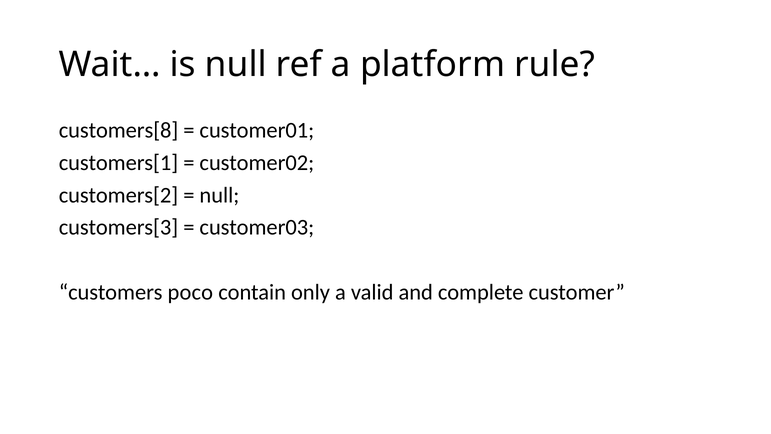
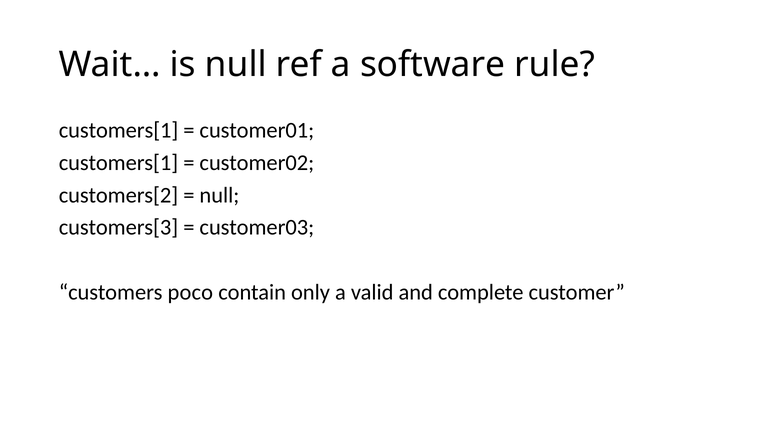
platform: platform -> software (433, 65)
customers[8: customers[8 -> customers[1 (119, 130)
